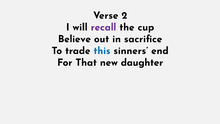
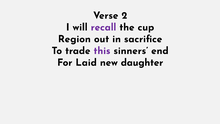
Believe: Believe -> Region (74, 39)
this colour: blue -> purple (102, 51)
That: That -> Laid (86, 62)
